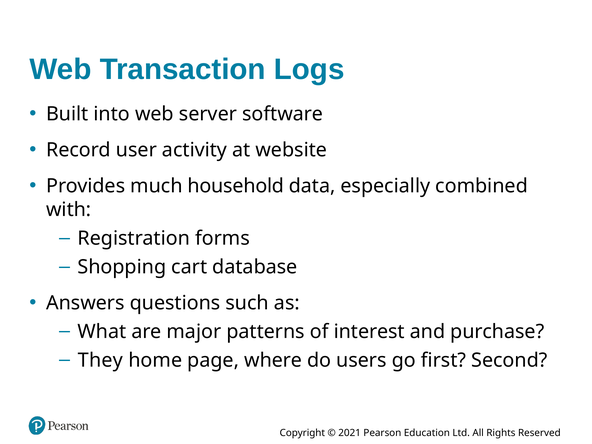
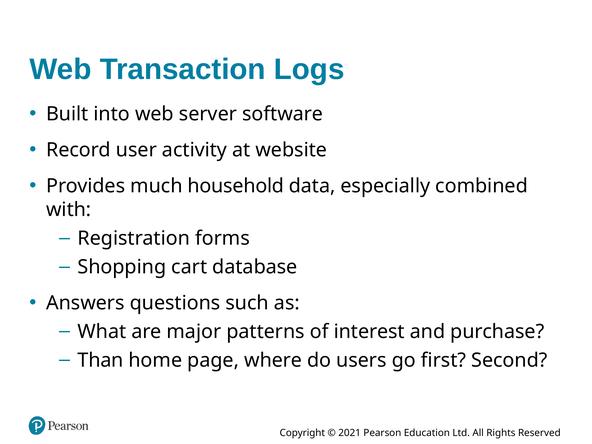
They: They -> Than (101, 360)
